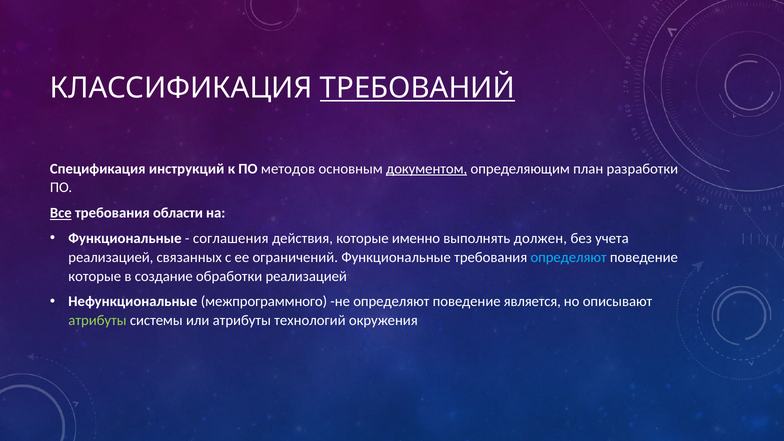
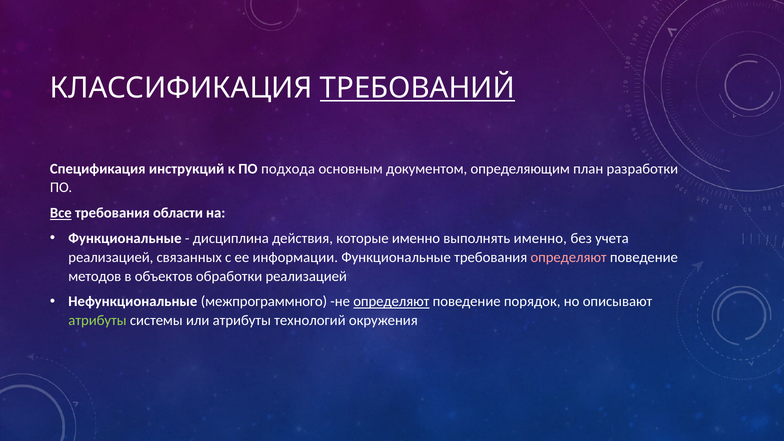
методов: методов -> подхода (288, 169)
документом underline: present -> none (427, 169)
соглашения: соглашения -> дисциплина (231, 238)
выполнять должен: должен -> именно (540, 238)
ограничений: ограничений -> информации (295, 257)
определяют colour: light blue -> pink (569, 257)
которые: которые -> методов (95, 276)
создание: создание -> объектов (164, 276)
определяют underline: none -> present (391, 302)
является: является -> порядок (532, 302)
